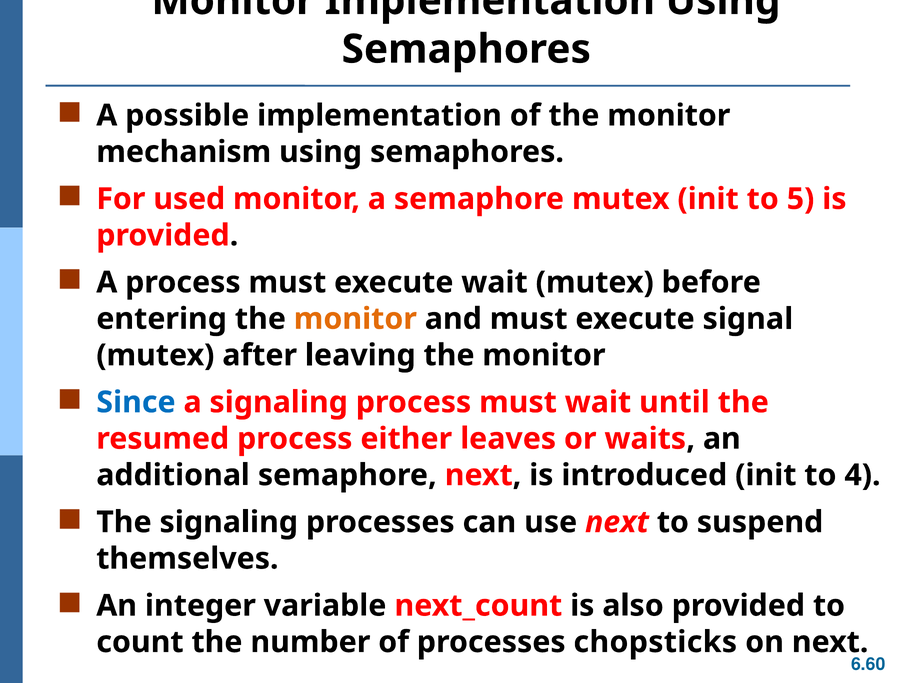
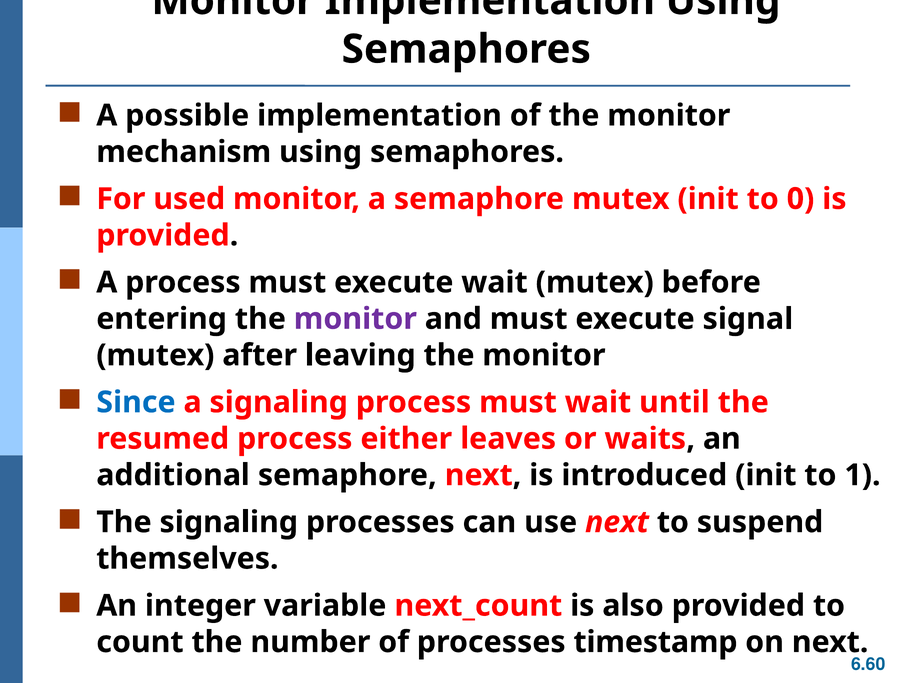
5: 5 -> 0 (801, 199)
monitor colour: orange -> purple (355, 319)
4: 4 -> 1 (862, 475)
chopsticks: chopsticks -> timestamp (655, 642)
